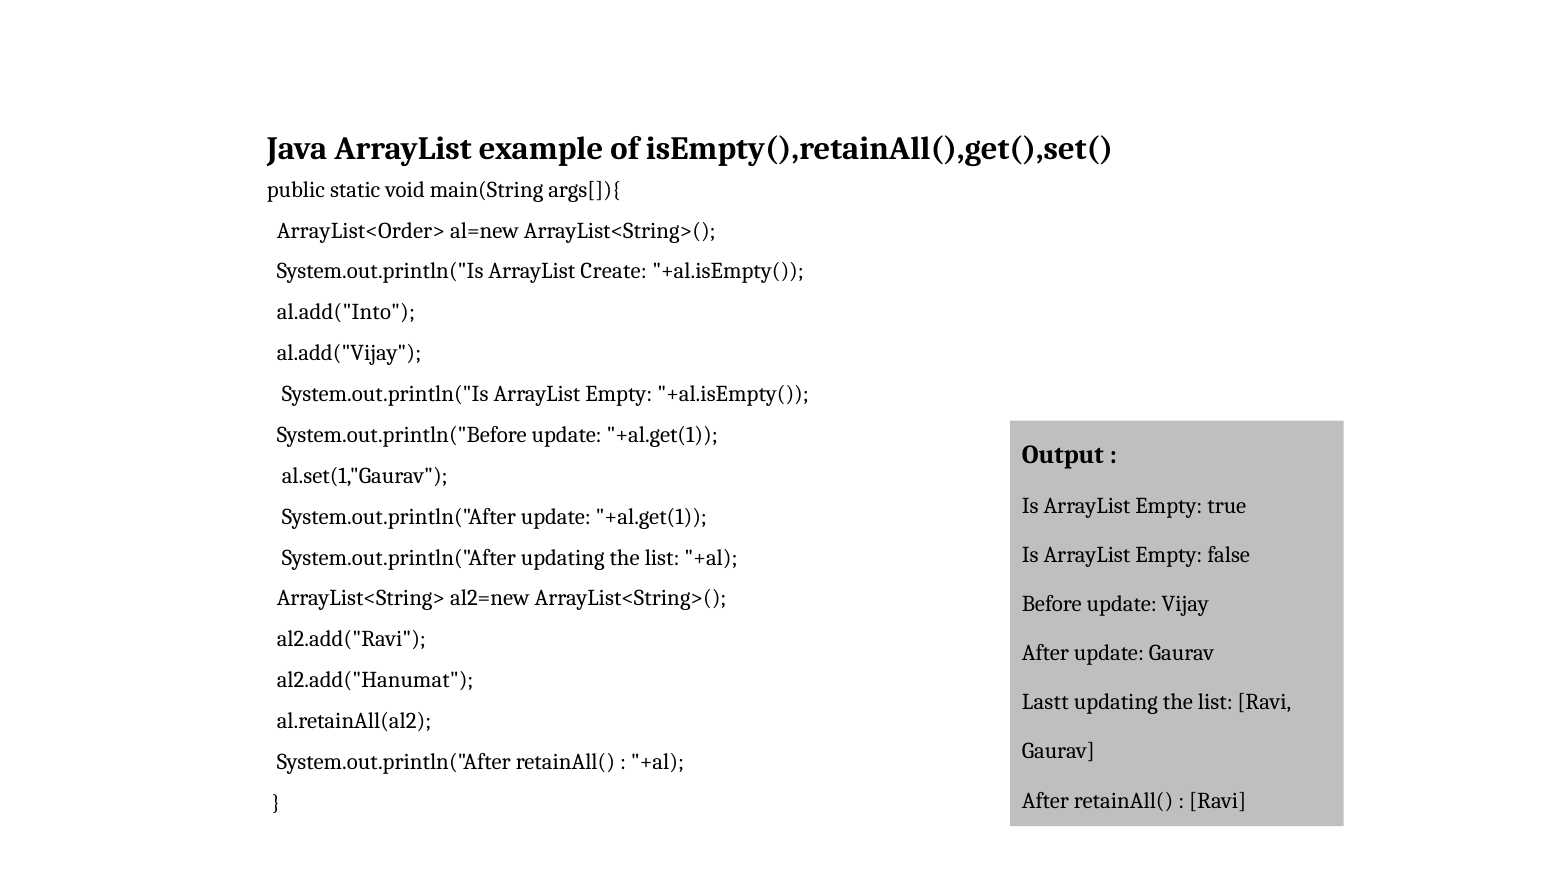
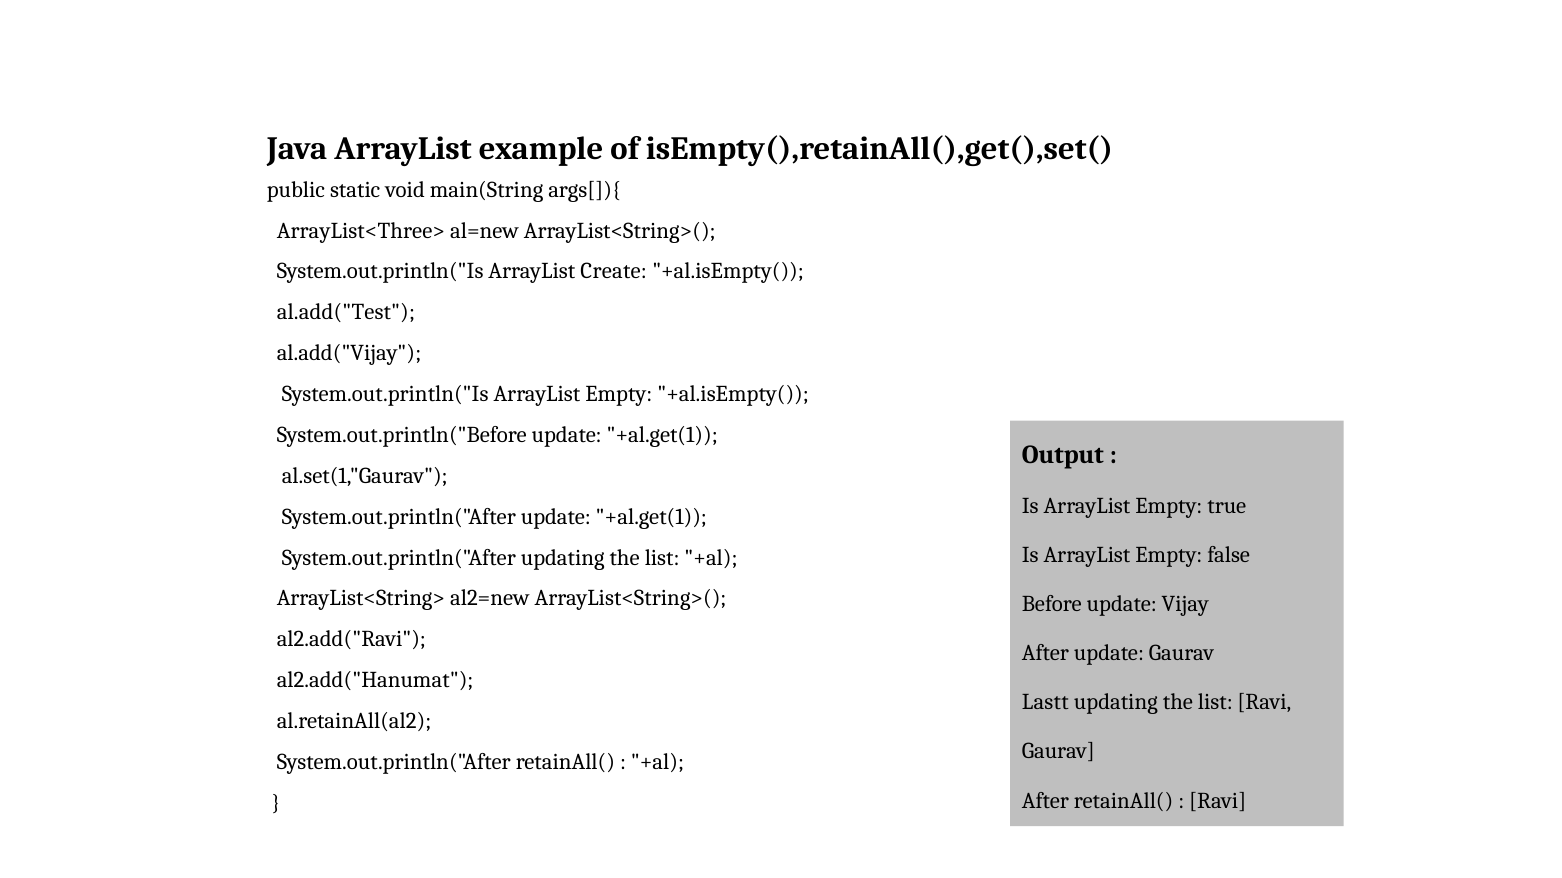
ArrayList<Order>: ArrayList<Order> -> ArrayList<Three> (361, 231)
al.add("Into: al.add("Into -> al.add("Test (346, 313)
